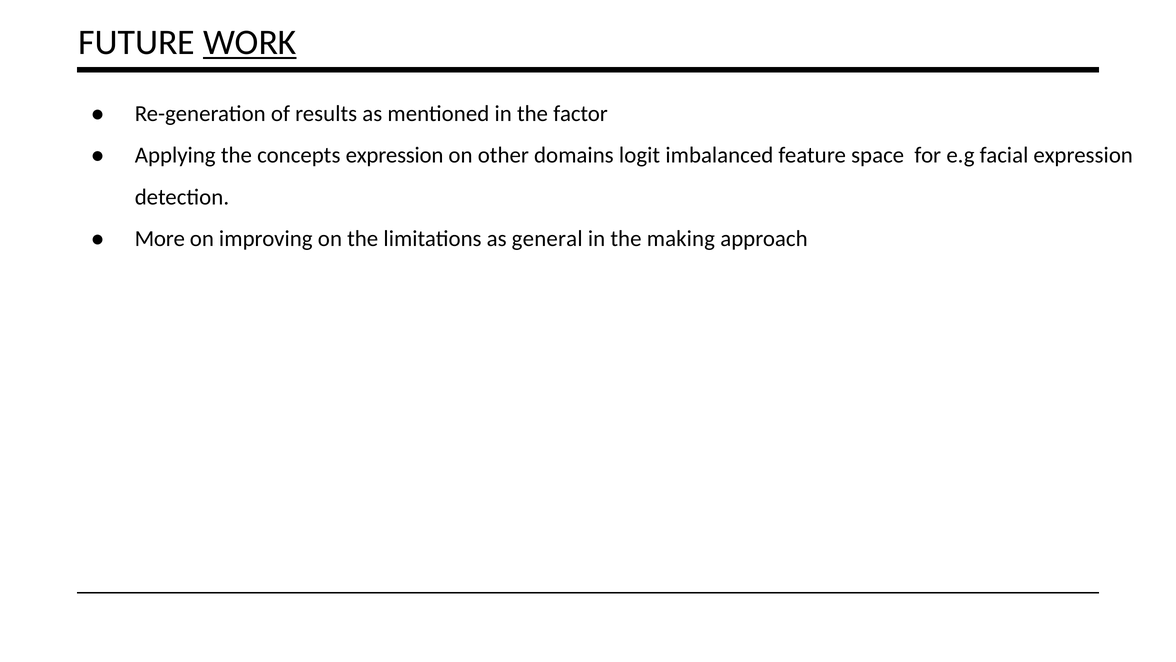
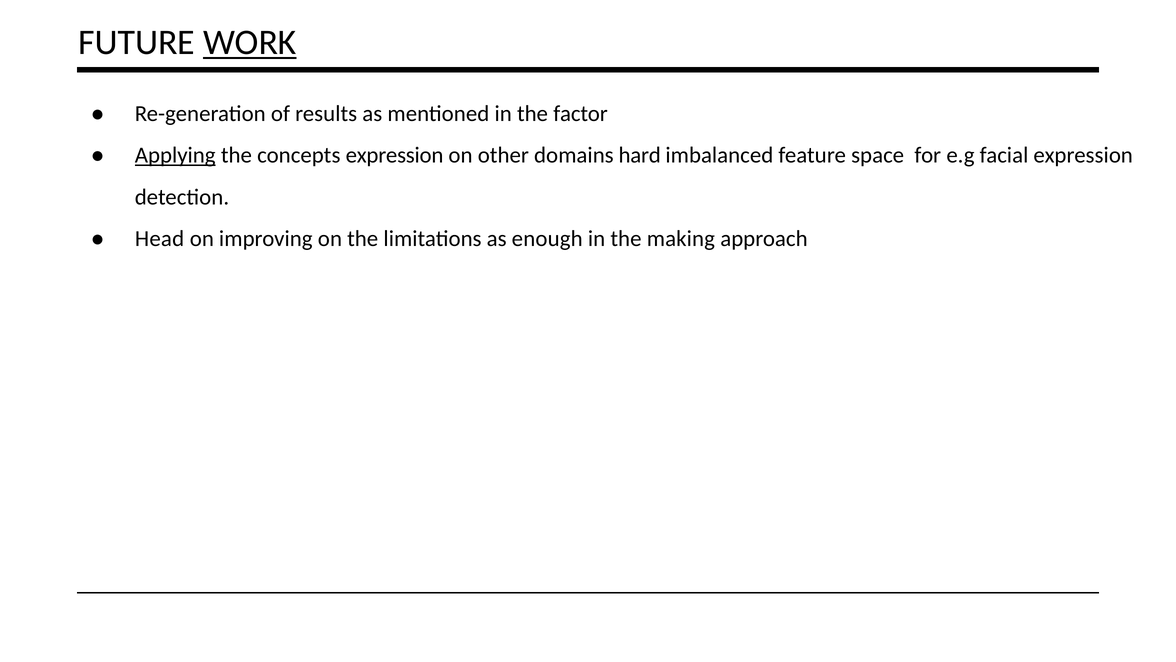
Applying underline: none -> present (175, 155)
logit: logit -> hard (640, 155)
More: More -> Head (160, 239)
general: general -> enough (547, 239)
